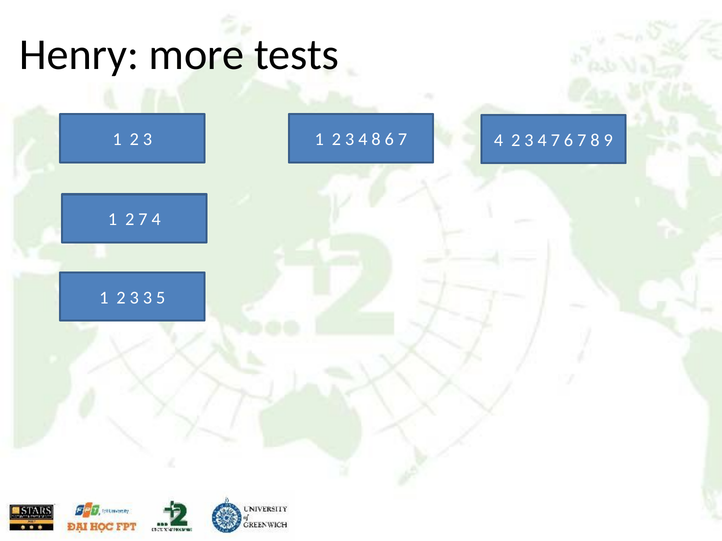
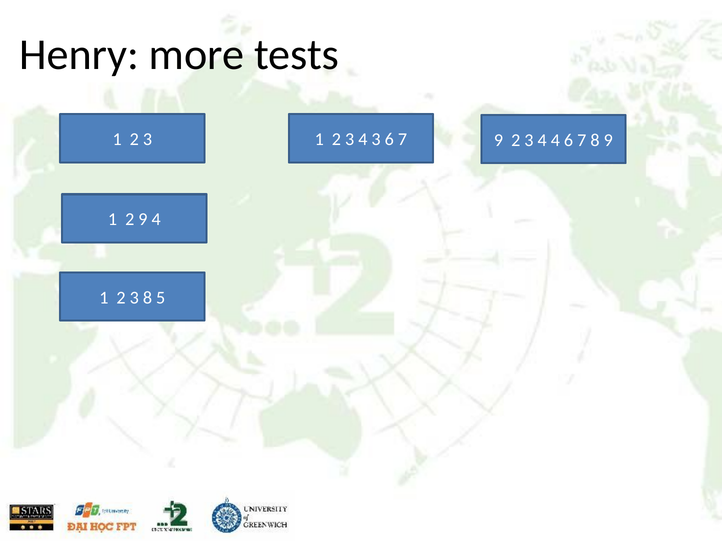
4 8: 8 -> 3 (376, 140)
6 7 4: 4 -> 9 (499, 141)
4 7: 7 -> 4 (555, 141)
2 7: 7 -> 9 (143, 220)
3 3: 3 -> 8 (147, 298)
